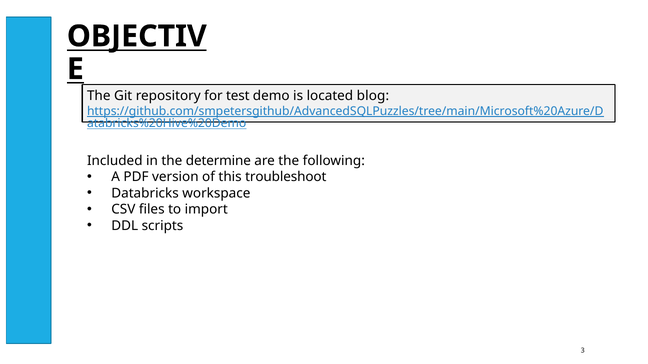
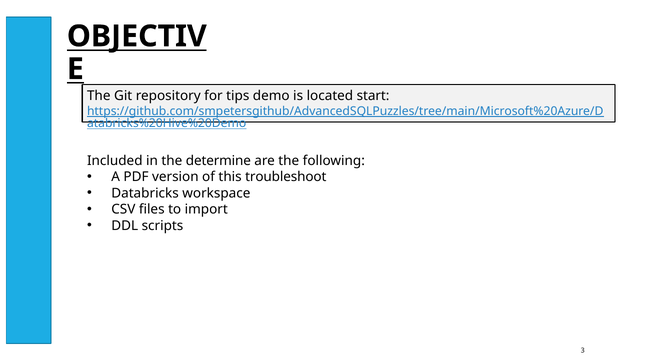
test: test -> tips (238, 96)
blog: blog -> start (373, 96)
